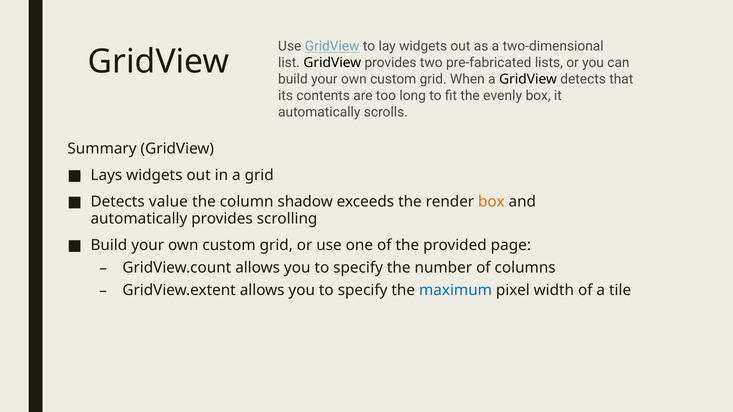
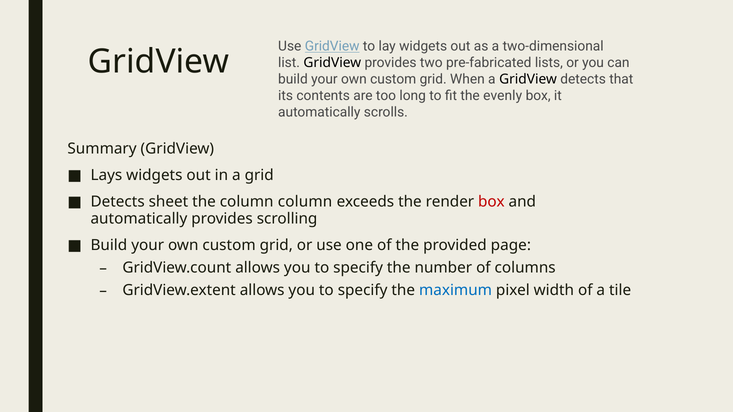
value: value -> sheet (168, 202)
column shadow: shadow -> column (305, 202)
box colour: orange -> red (491, 202)
